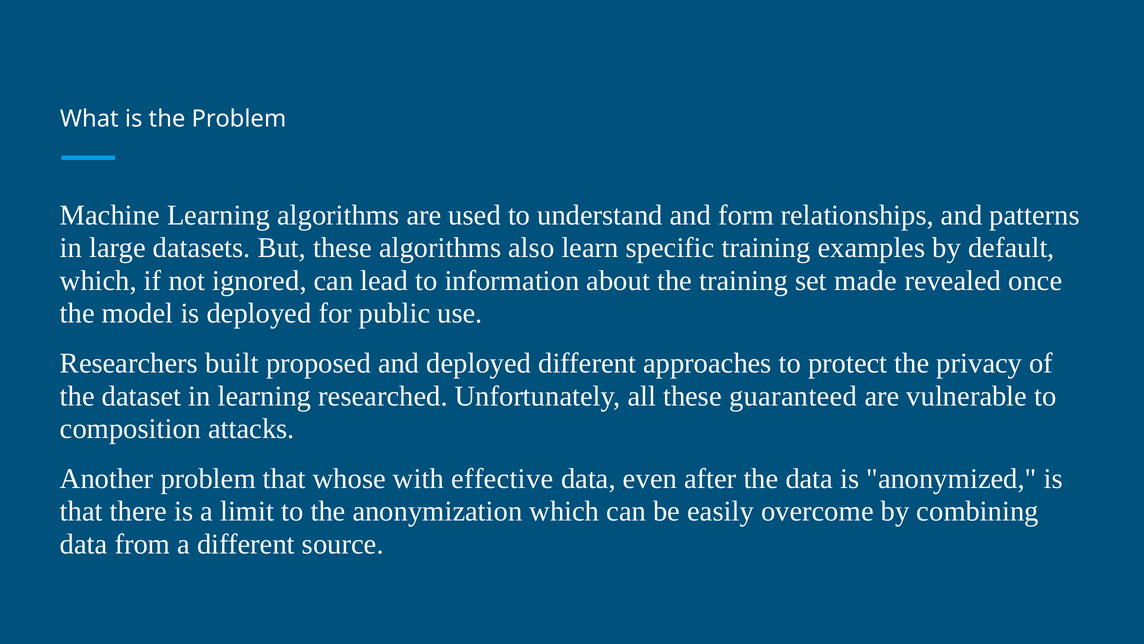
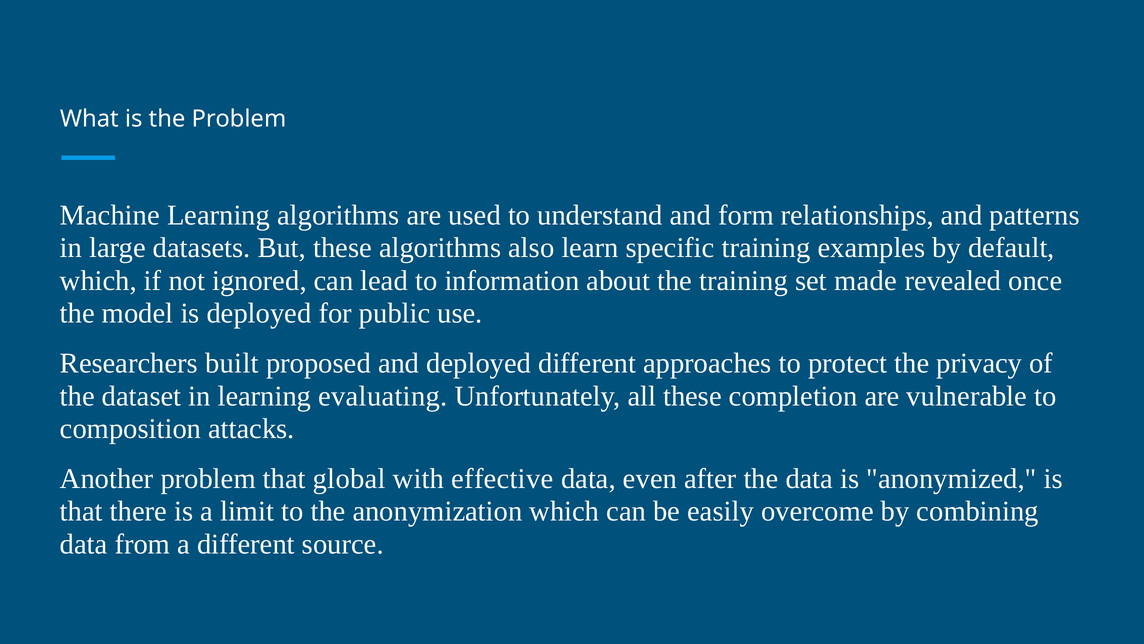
researched: researched -> evaluating (383, 396)
guaranteed: guaranteed -> completion (793, 396)
whose: whose -> global (349, 478)
